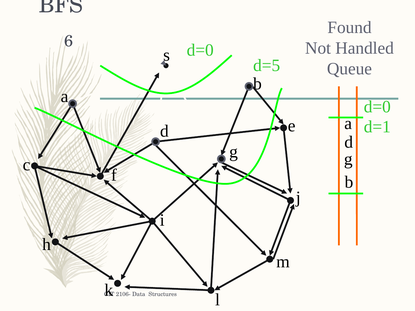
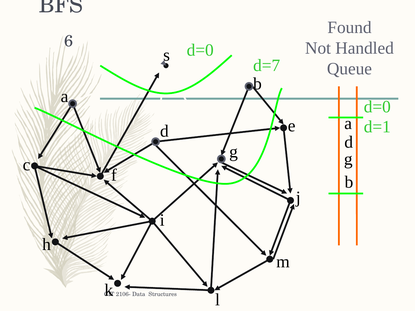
d=5: d=5 -> d=7 (267, 65)
